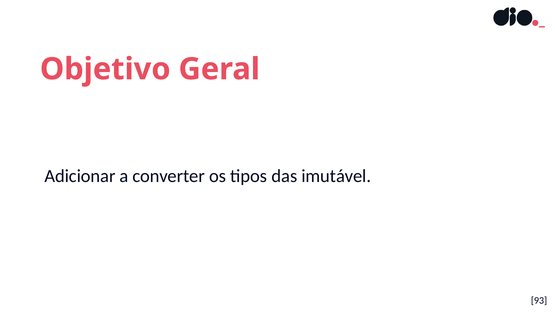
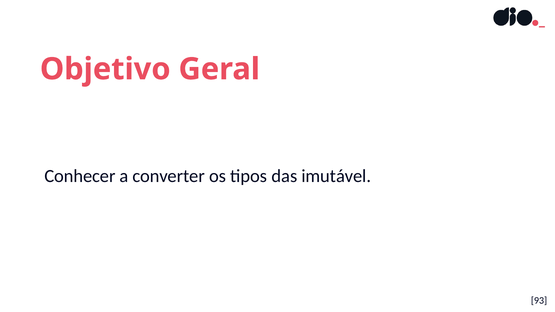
Adicionar: Adicionar -> Conhecer (80, 176)
